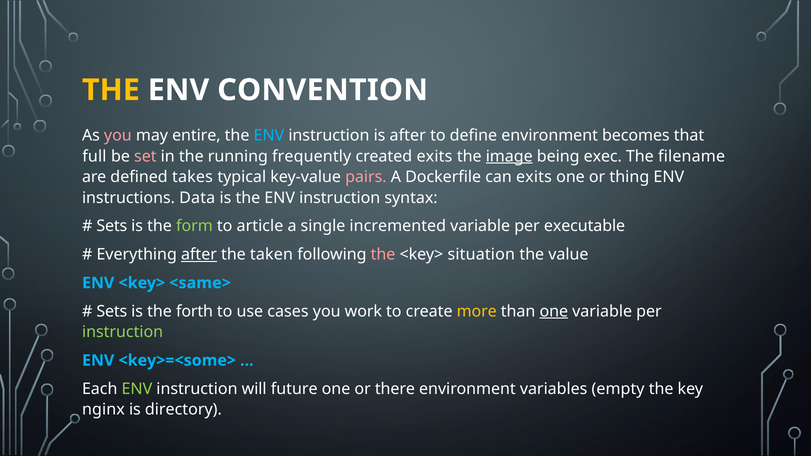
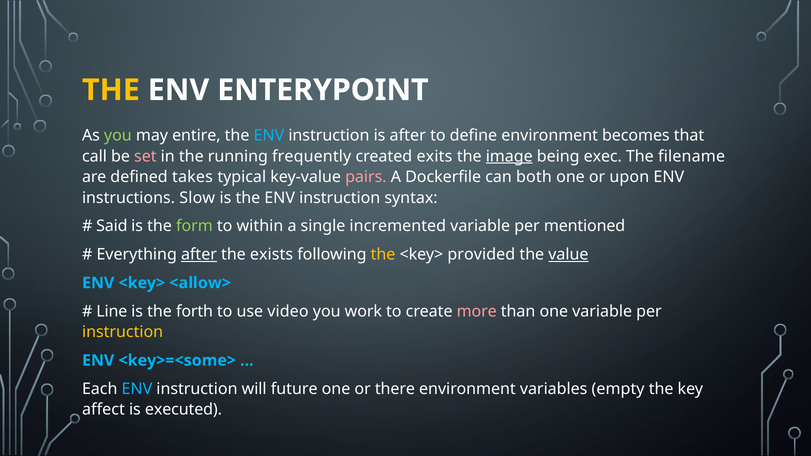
CONVENTION: CONVENTION -> ENTERYPOINT (323, 90)
you colour: pink -> light green (118, 136)
full: full -> call (94, 156)
can exits: exits -> both (534, 177)
thing: thing -> upon (629, 177)
Data: Data -> Slow (197, 198)
Sets: Sets -> Said (112, 226)
article: article -> within (260, 226)
executable: executable -> mentioned (585, 226)
taken: taken -> exists (271, 255)
the colour: pink -> yellow (383, 255)
situation: situation -> provided (481, 255)
value underline: none -> present (568, 255)
<same>: <same> -> <allow> (200, 283)
Sets: Sets -> Line (112, 311)
cases: cases -> video (288, 311)
more colour: yellow -> pink (477, 311)
one underline: present -> none (554, 311)
instruction colour: light green -> yellow (123, 332)
ENV colour: light green -> light blue (137, 389)
nginx: nginx -> affect (103, 410)
directory: directory -> executed (183, 410)
